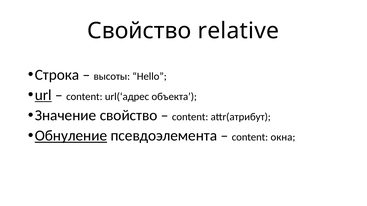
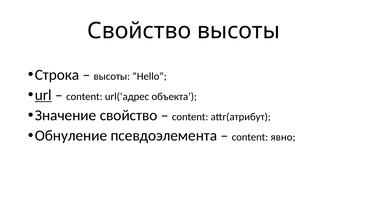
Свойство relative: relative -> высоты (239, 31)
Обнуление underline: present -> none (71, 136)
окна: окна -> явно (283, 137)
